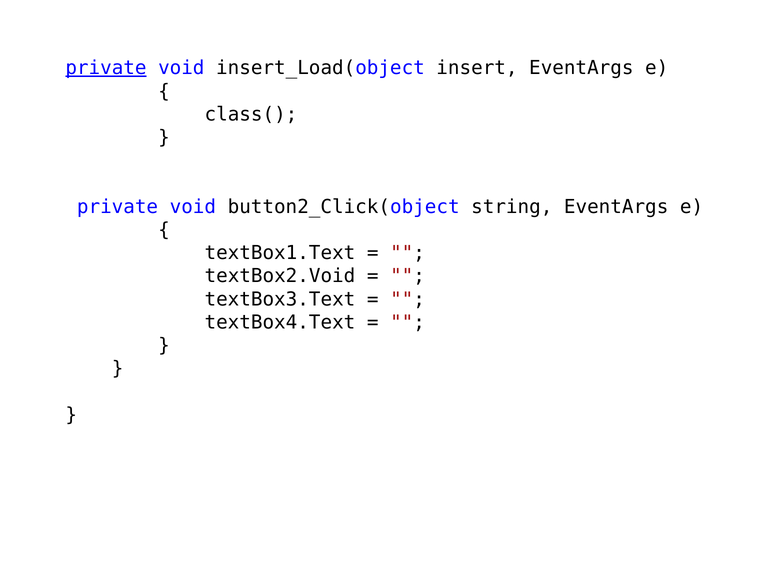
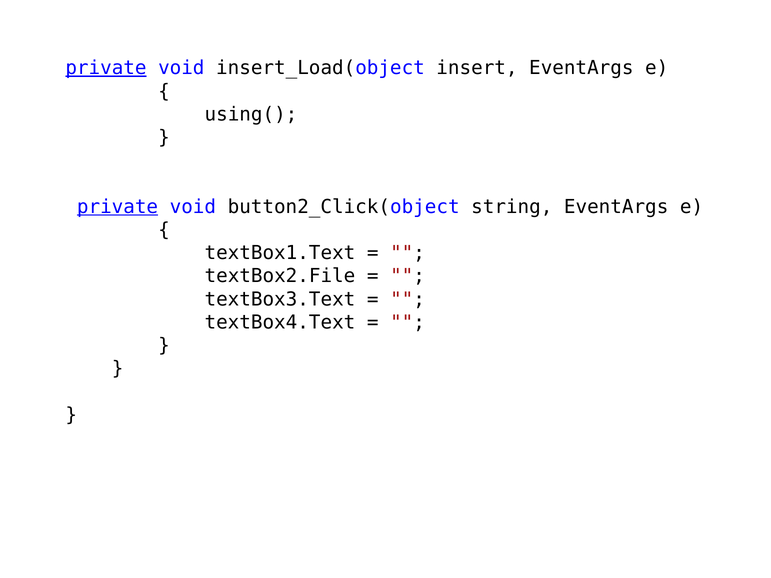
class(: class( -> using( (251, 114)
private underline: none -> present (118, 207)
textBox2.Void: textBox2.Void -> textBox2.File (280, 276)
